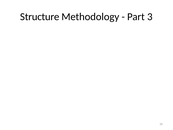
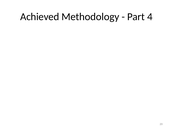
Structure: Structure -> Achieved (40, 17)
3: 3 -> 4 (150, 17)
